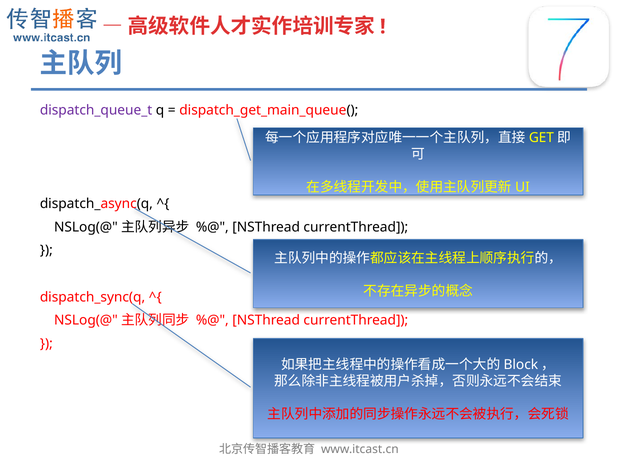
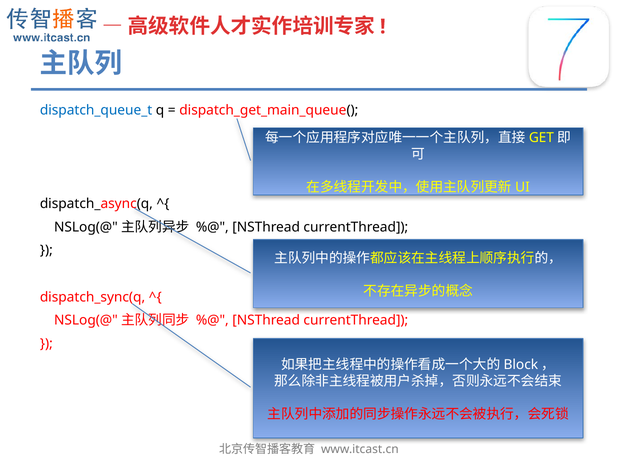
dispatch_queue_t colour: purple -> blue (96, 110)
